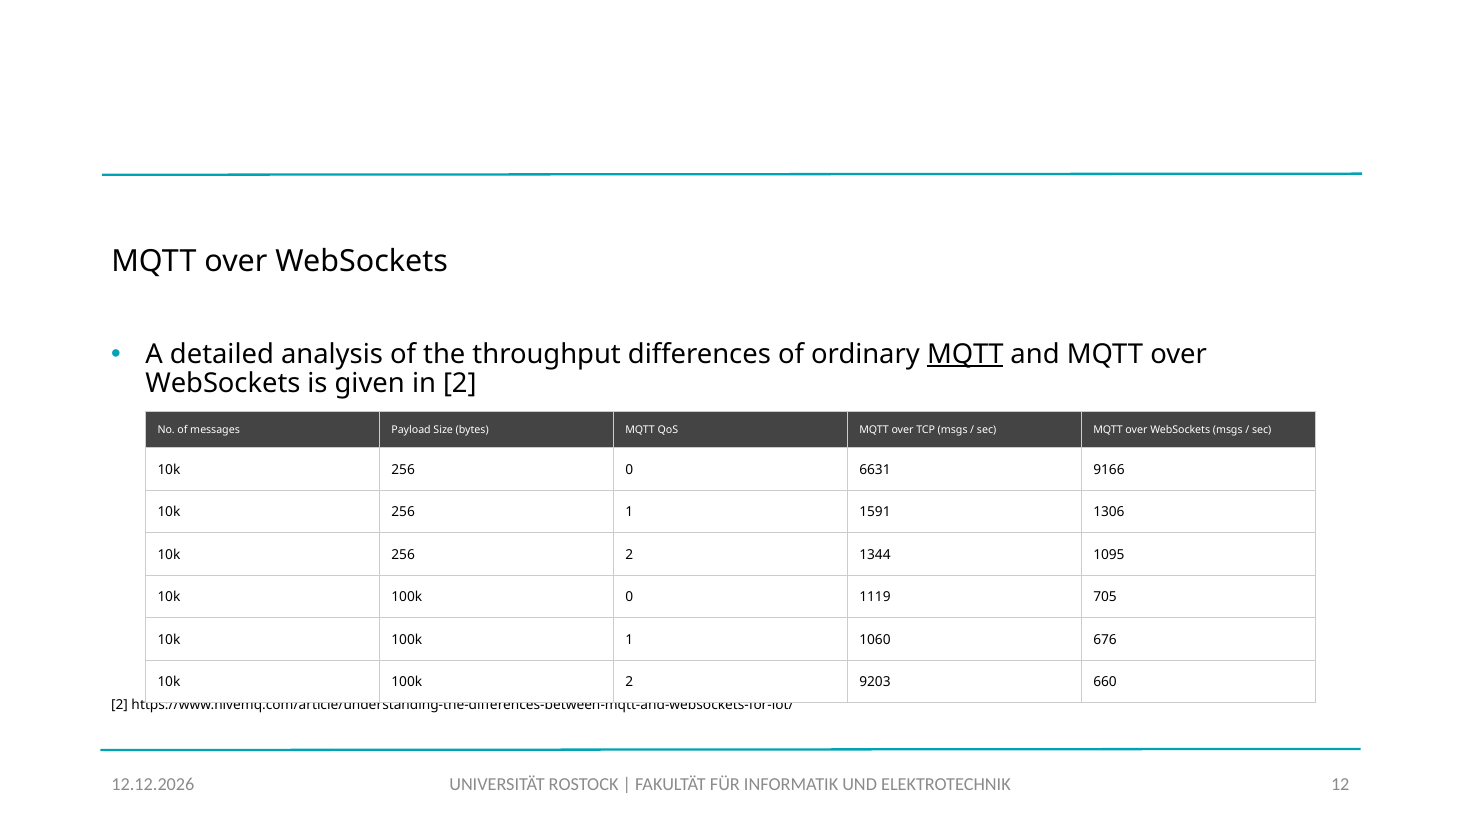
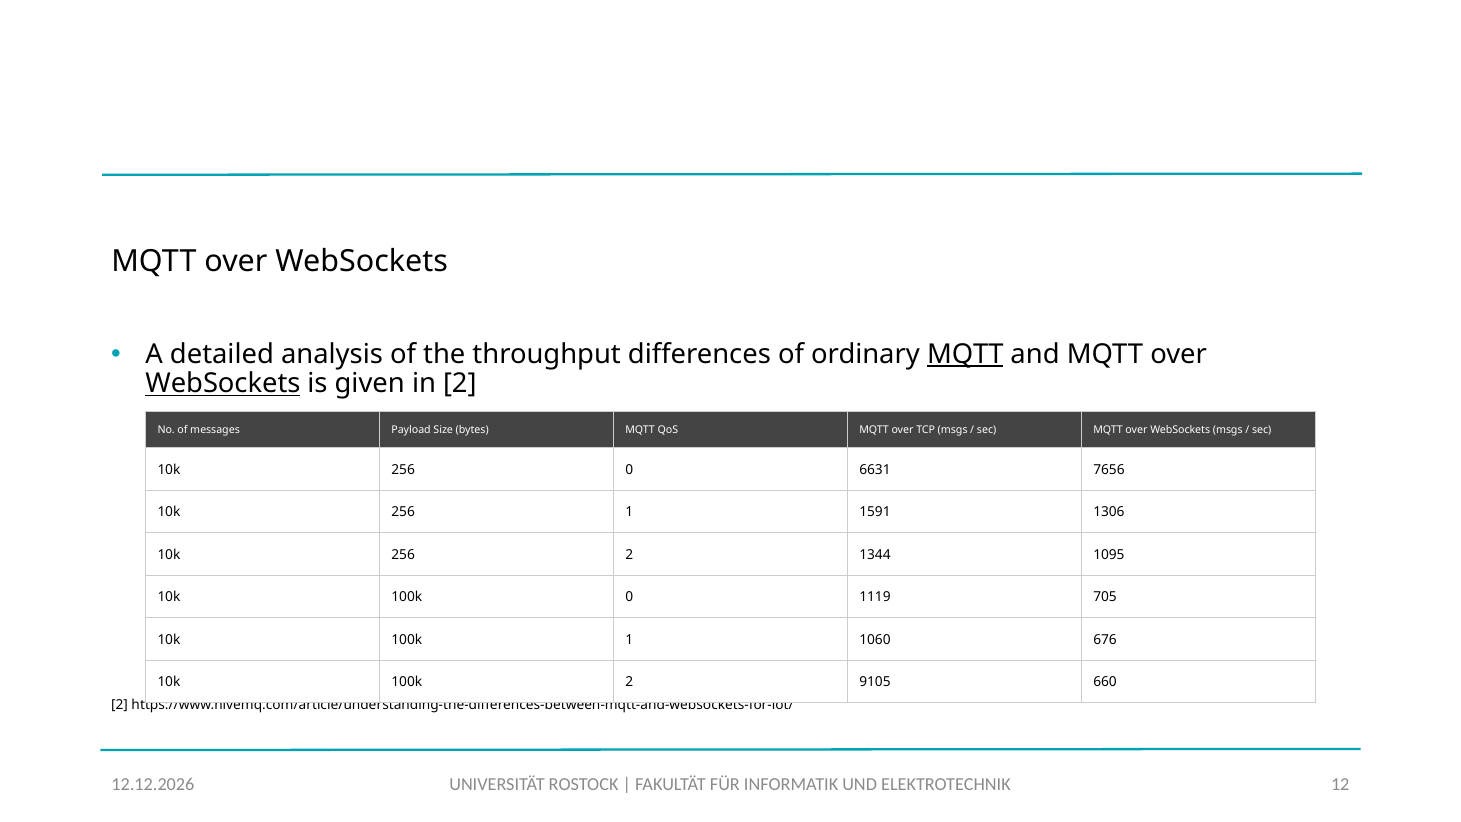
WebSockets underline: none -> present (223, 384)
9166: 9166 -> 7656 (1109, 470)
9203: 9203 -> 9105 (875, 682)
